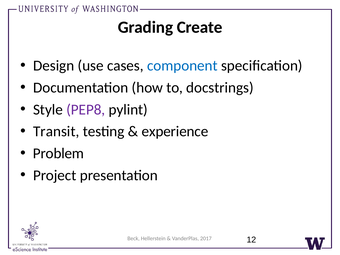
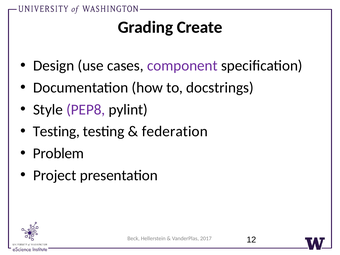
component colour: blue -> purple (182, 66)
Transit: Transit -> Testing (56, 131)
experience: experience -> federation (175, 131)
